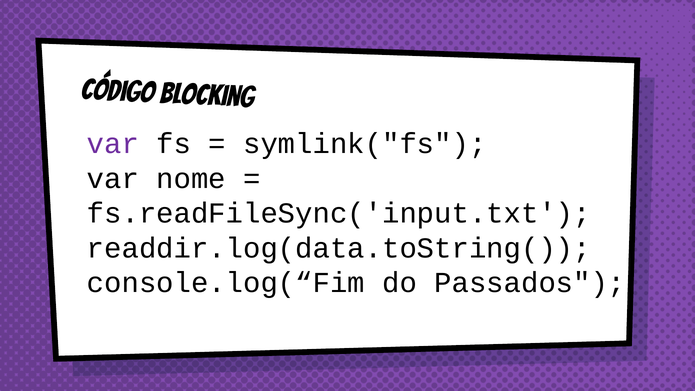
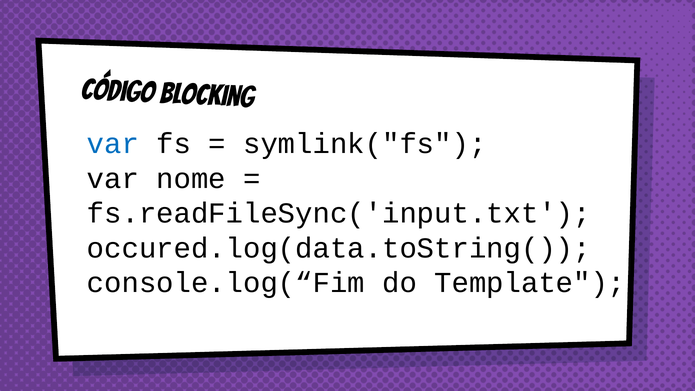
var colour: purple -> blue (113, 144)
readdir.log(data.toString(: readdir.log(data.toString( -> occured.log(data.toString( (339, 248)
Passados: Passados -> Template (530, 283)
